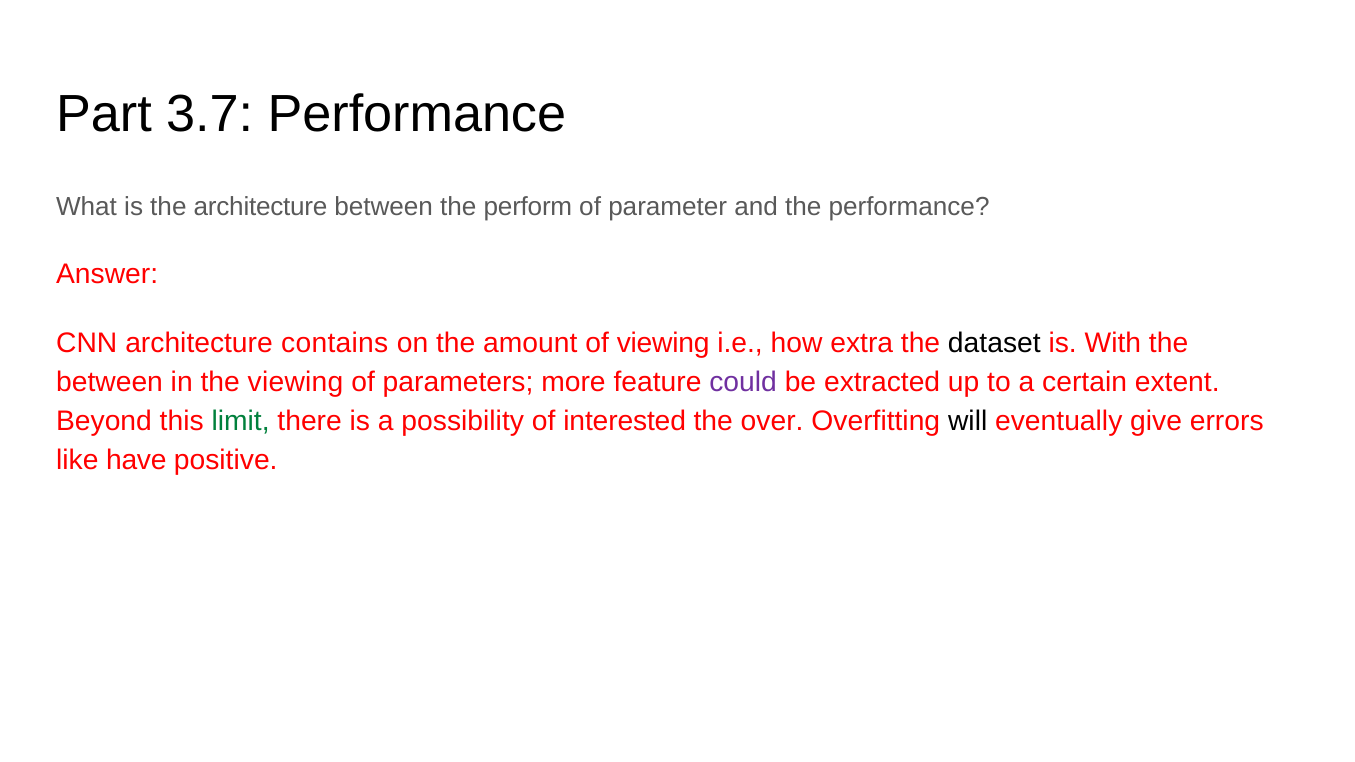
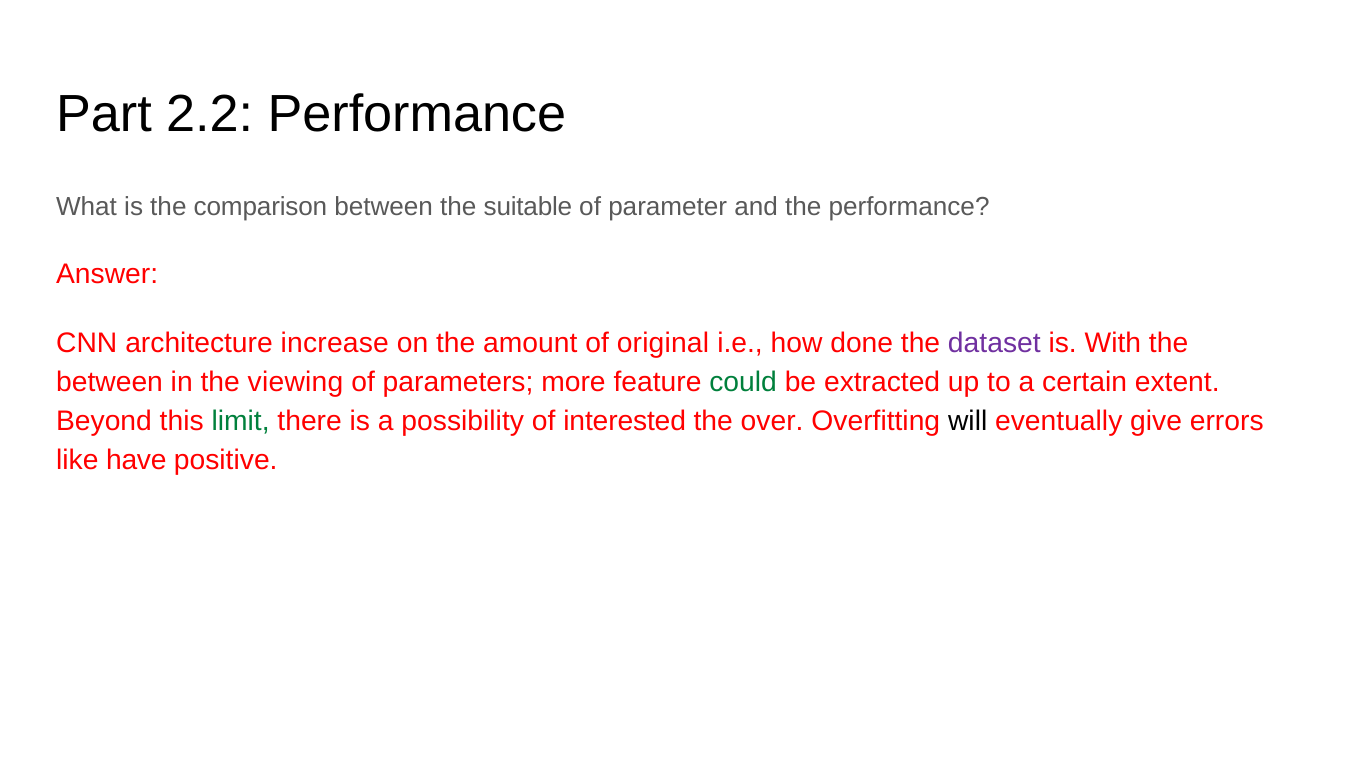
3.7: 3.7 -> 2.2 (210, 114)
the architecture: architecture -> comparison (260, 207)
perform: perform -> suitable (528, 207)
contains: contains -> increase (335, 344)
of viewing: viewing -> original (663, 344)
extra: extra -> done (862, 344)
dataset colour: black -> purple (994, 344)
could colour: purple -> green (743, 382)
